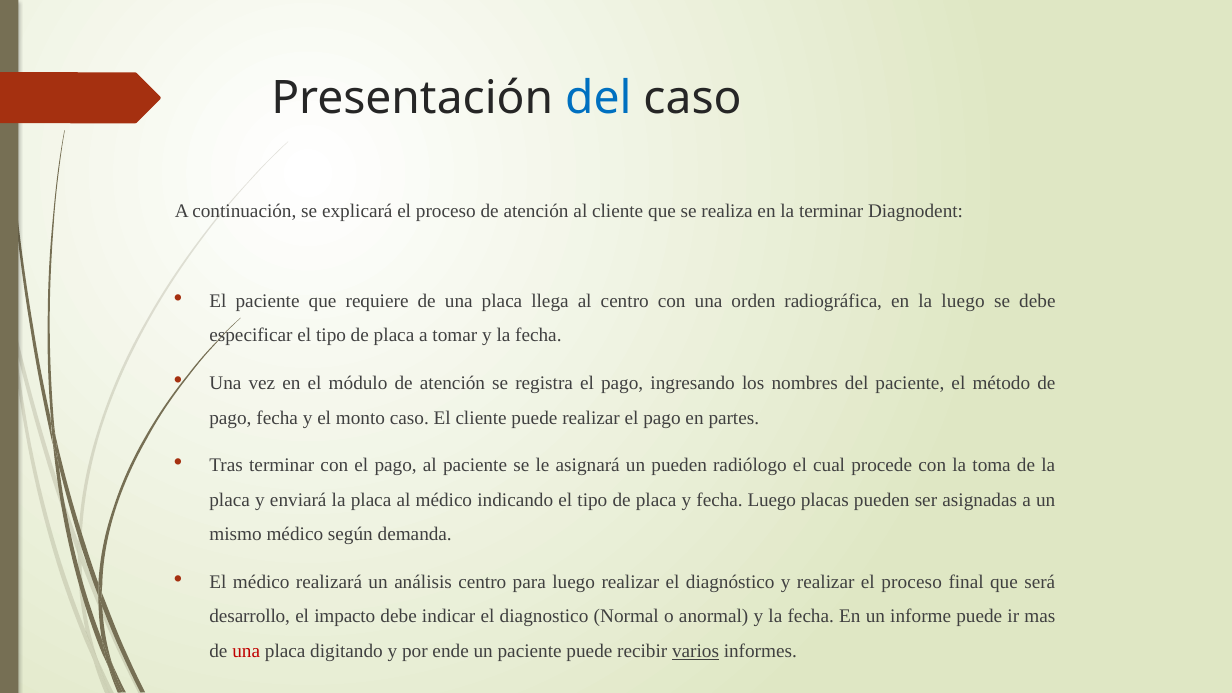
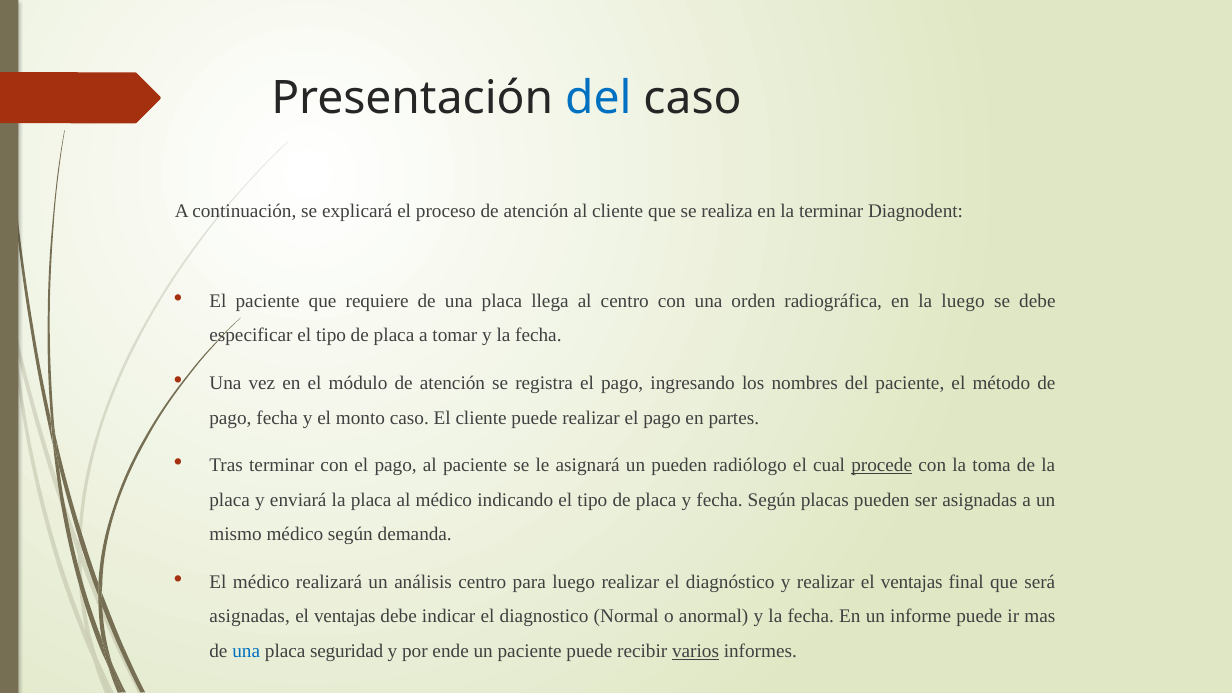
procede underline: none -> present (882, 465)
fecha Luego: Luego -> Según (772, 500)
realizar el proceso: proceso -> ventajas (912, 582)
desarrollo: desarrollo -> asignadas (250, 617)
impacto: impacto -> ventajas (345, 617)
una colour: red -> blue (246, 651)
digitando: digitando -> seguridad (347, 651)
